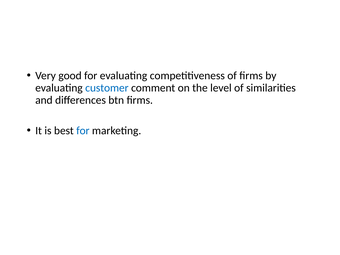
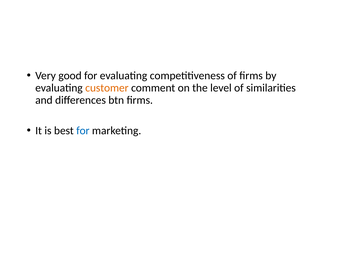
customer colour: blue -> orange (107, 88)
